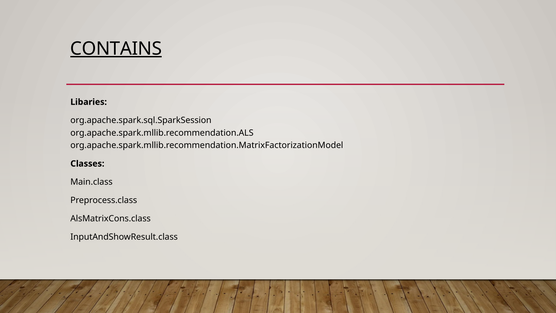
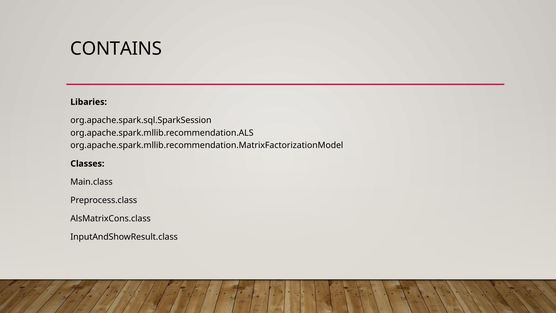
CONTAINS underline: present -> none (116, 49)
